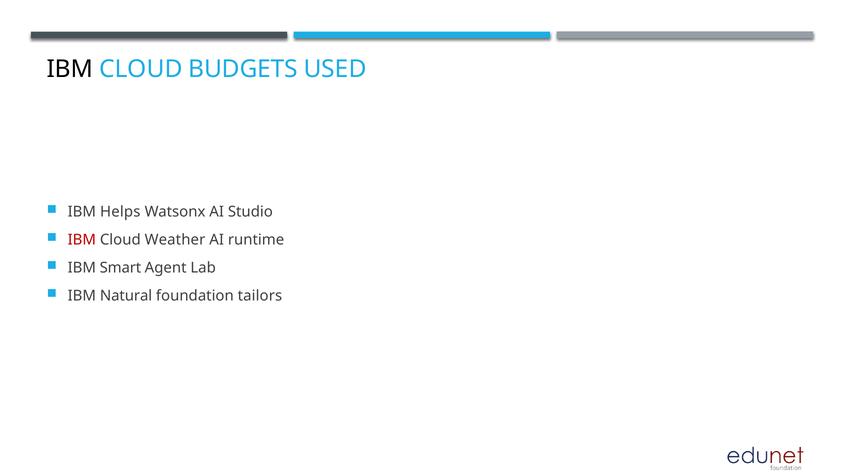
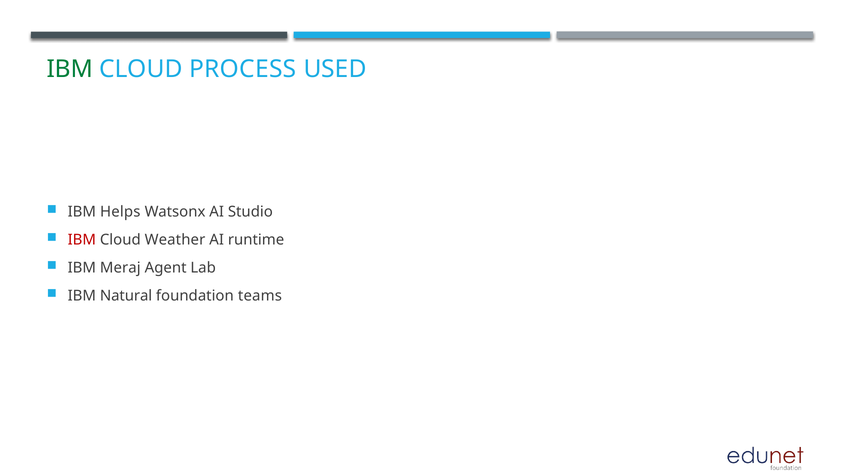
IBM colour: black -> green (70, 69)
BUDGETS: BUDGETS -> PROCESS (243, 69)
Smart: Smart -> Meraj (120, 268)
tailors: tailors -> teams (260, 296)
